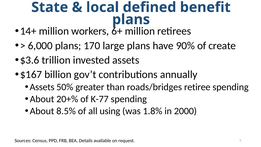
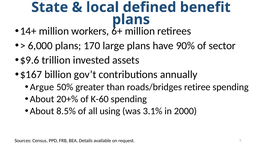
create: create -> sector (222, 46)
$3.6: $3.6 -> $9.6 (30, 60)
Assets: Assets -> Argue (42, 87)
K-77: K-77 -> K-60 (100, 99)
1.8%: 1.8% -> 3.1% (153, 111)
